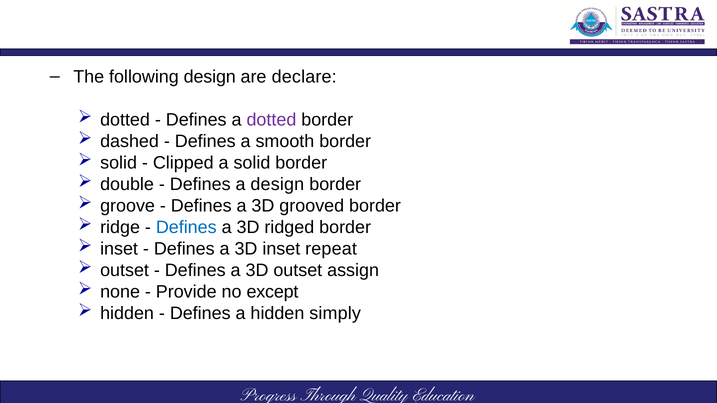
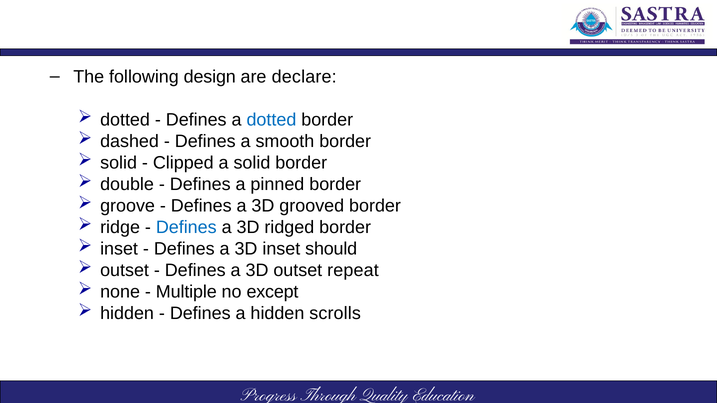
dotted colour: purple -> blue (271, 120)
a design: design -> pinned (277, 185)
repeat: repeat -> should (331, 249)
assign: assign -> repeat (353, 271)
Provide: Provide -> Multiple (186, 292)
simply: simply -> scrolls (335, 314)
